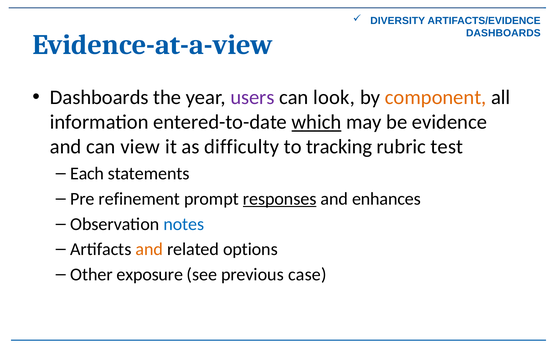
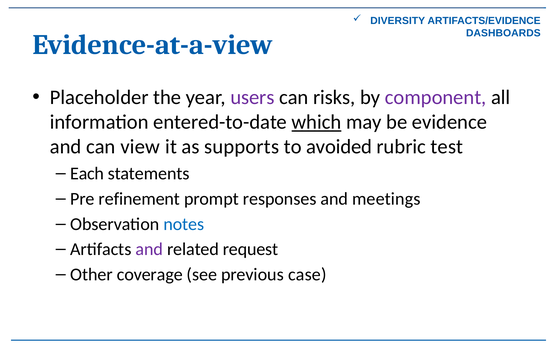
Dashboards: Dashboards -> Placeholder (99, 97)
look: look -> risks (334, 97)
component colour: orange -> purple (436, 97)
difficulty: difficulty -> supports (242, 147)
tracking: tracking -> avoided (339, 147)
responses underline: present -> none (280, 199)
enhances: enhances -> meetings (386, 199)
and colour: orange -> purple (149, 249)
options: options -> request (250, 249)
exposure: exposure -> coverage (150, 275)
